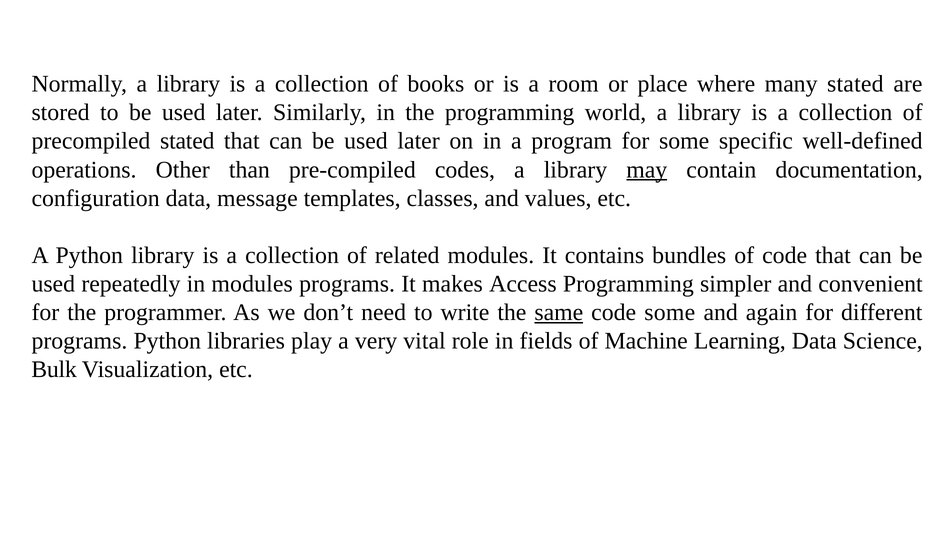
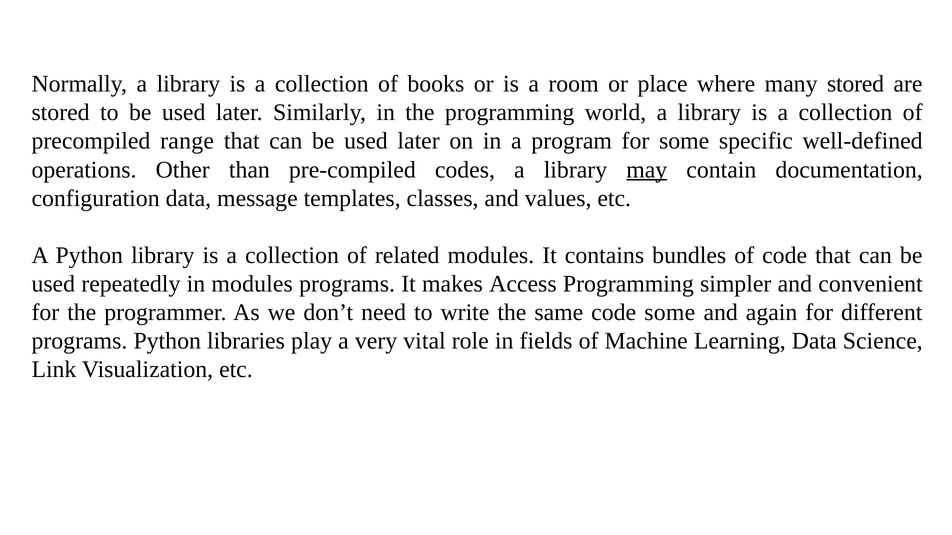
many stated: stated -> stored (856, 84)
precompiled stated: stated -> range (187, 141)
same underline: present -> none (559, 313)
Bulk: Bulk -> Link (54, 370)
